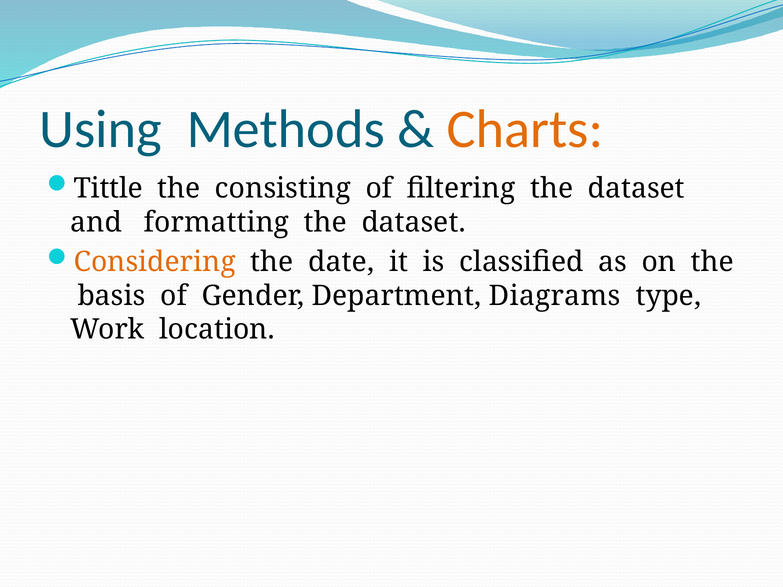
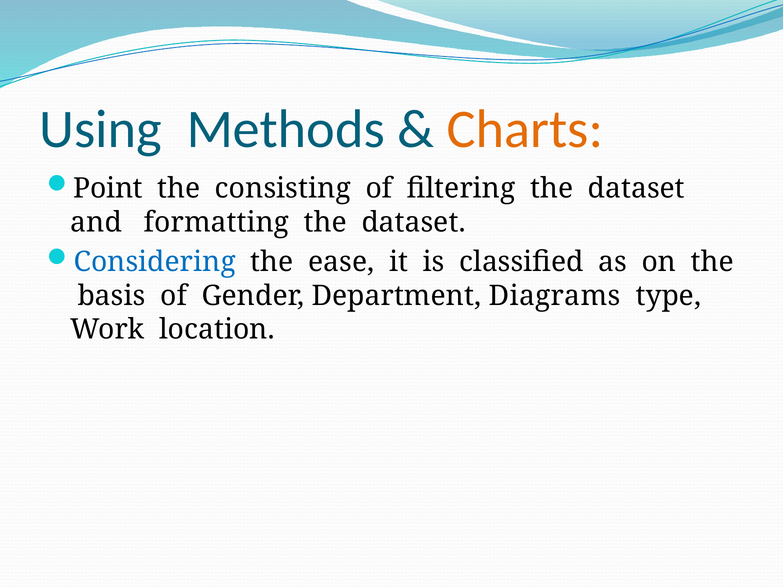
Tittle: Tittle -> Point (108, 189)
Considering colour: orange -> blue (155, 262)
date: date -> ease (341, 262)
